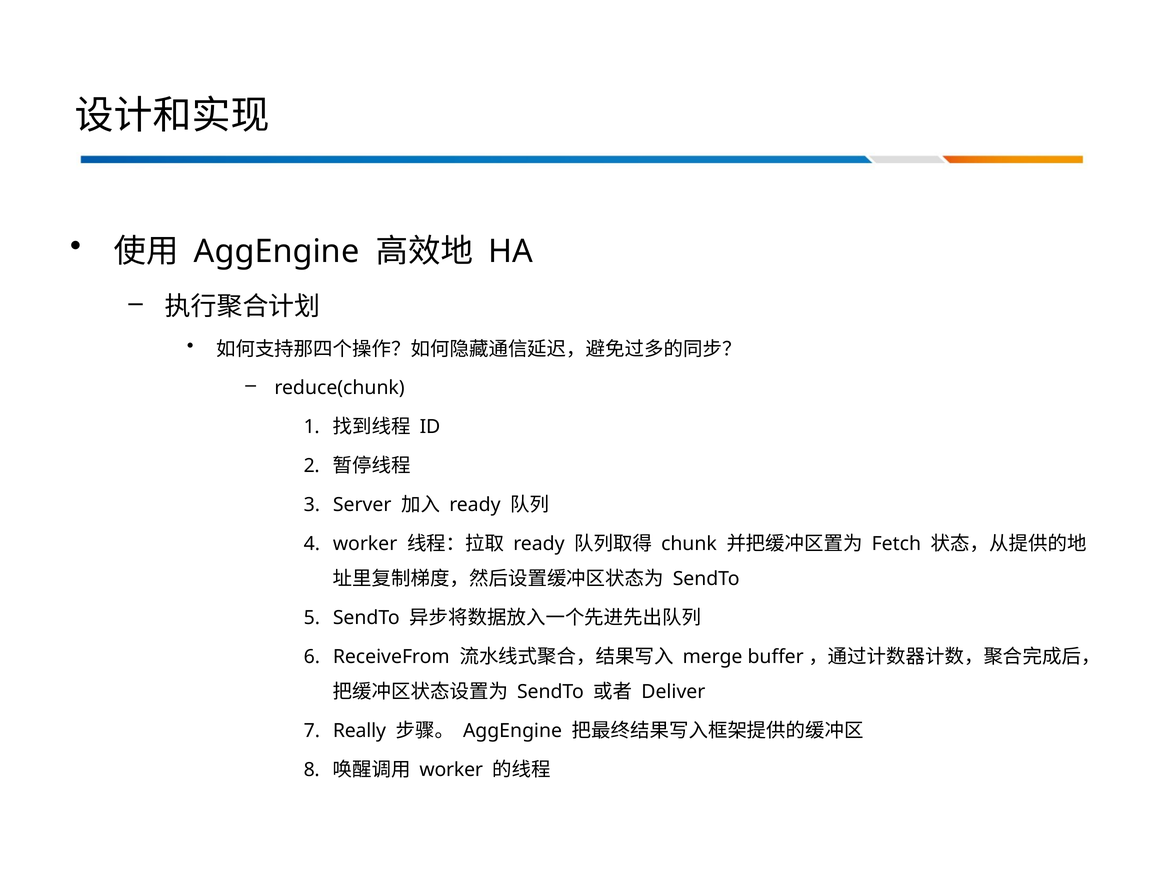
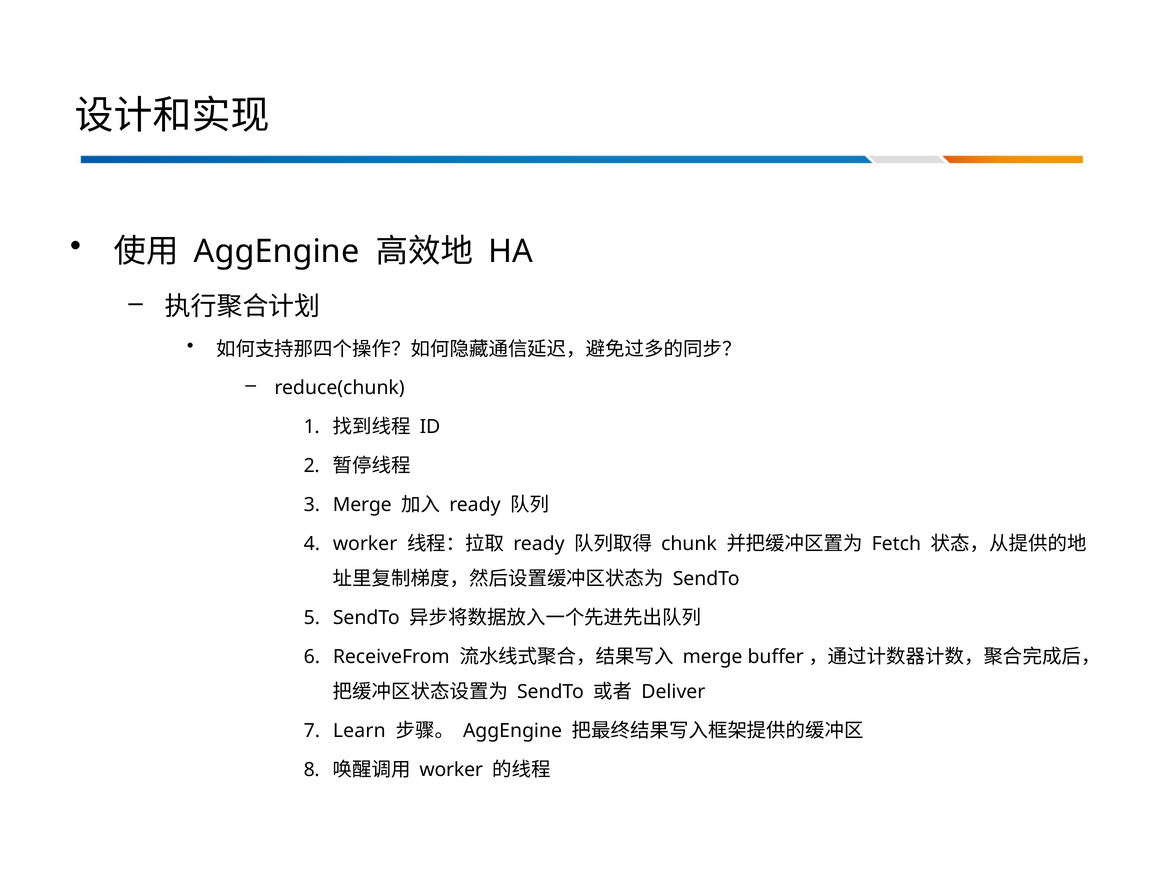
Server: Server -> Merge (362, 505)
Really: Really -> Learn (359, 731)
